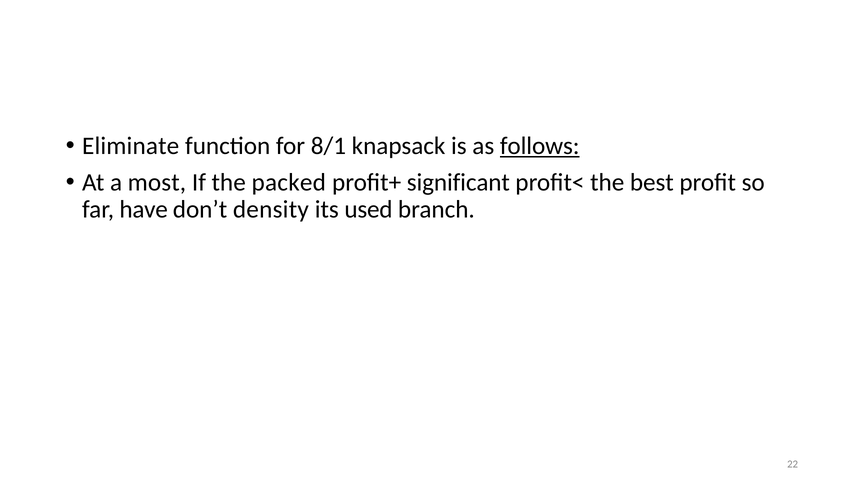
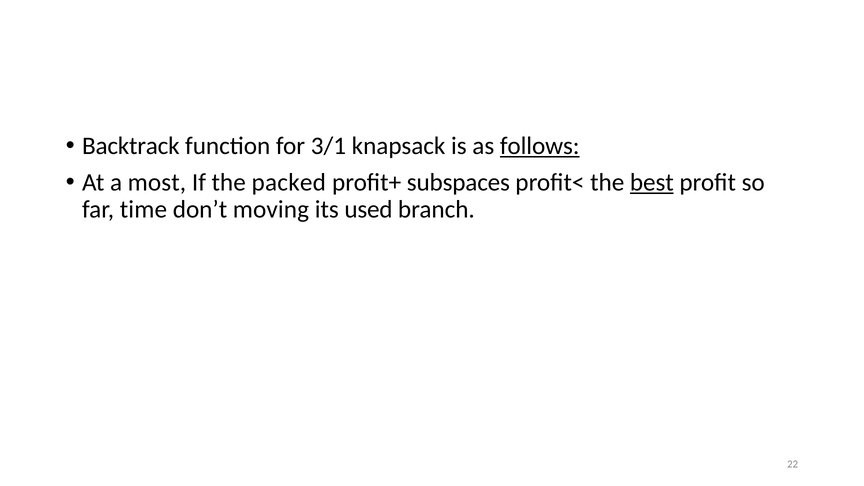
Eliminate: Eliminate -> Backtrack (131, 146)
8/1: 8/1 -> 3/1 (328, 146)
significant: significant -> subspaces (458, 182)
best underline: none -> present (652, 182)
have: have -> time (143, 210)
density: density -> moving (271, 210)
